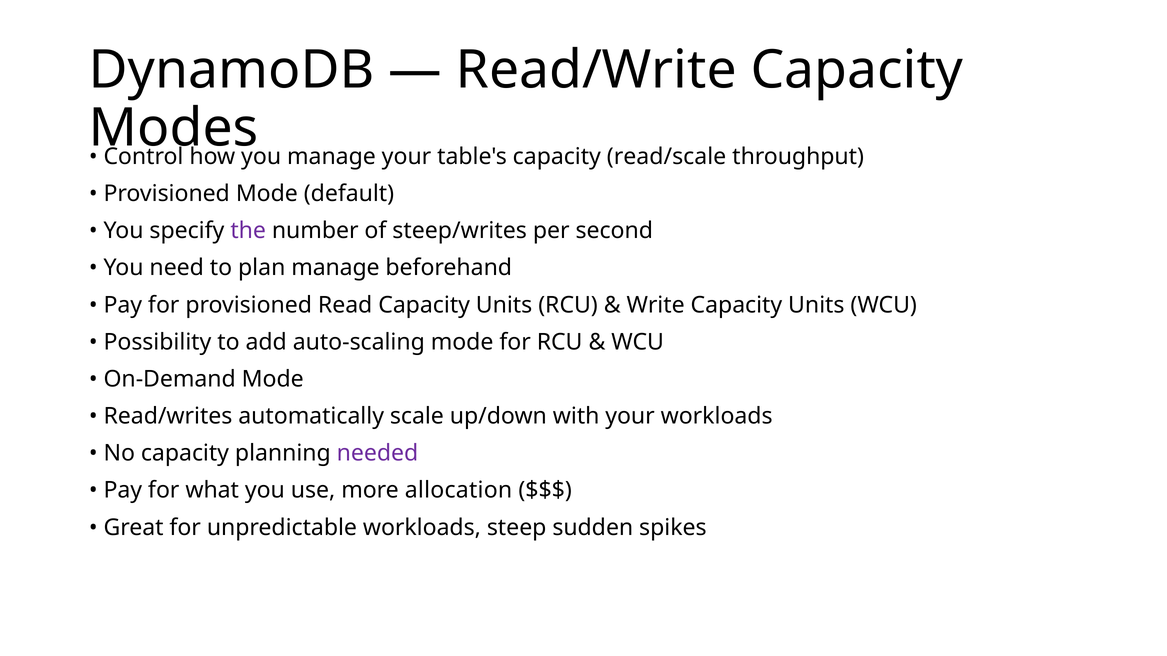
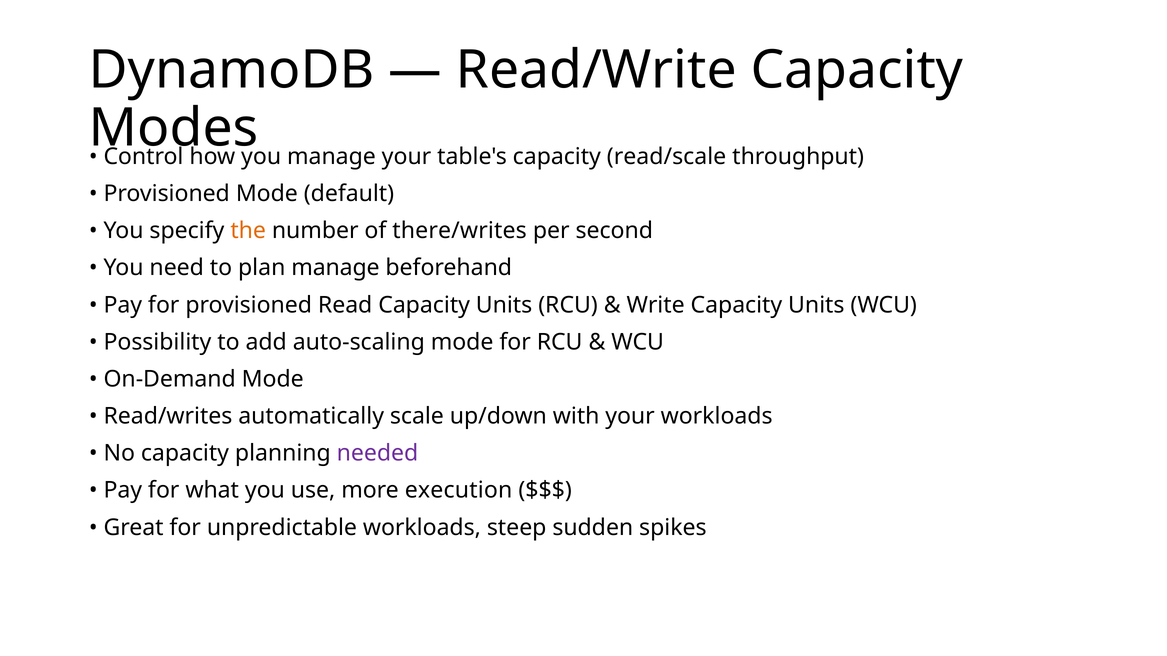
the colour: purple -> orange (248, 231)
steep/writes: steep/writes -> there/writes (460, 231)
allocation: allocation -> execution (459, 491)
